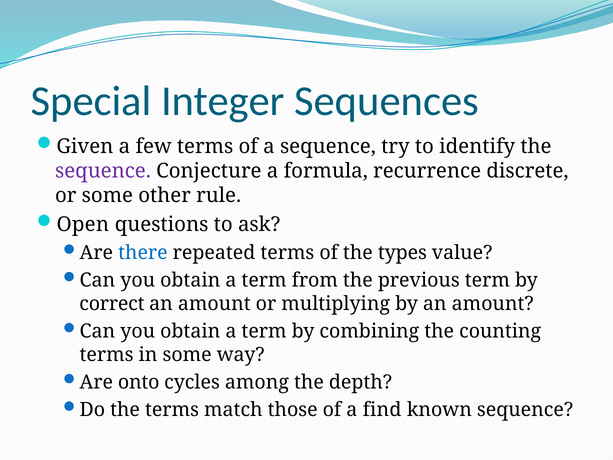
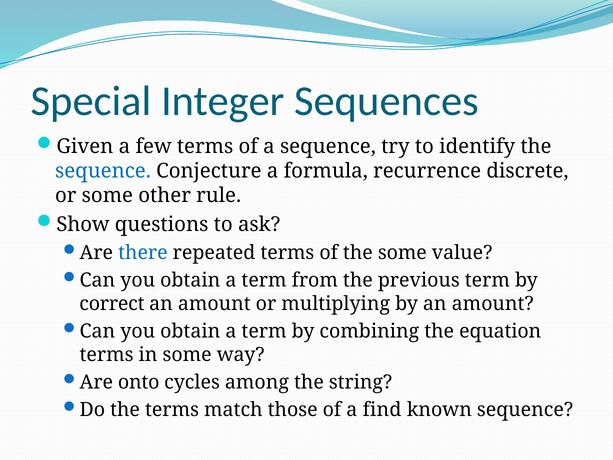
sequence colour: purple -> blue (103, 171)
Open: Open -> Show (83, 224)
the types: types -> some (402, 252)
counting: counting -> equation (500, 331)
depth: depth -> string (361, 382)
